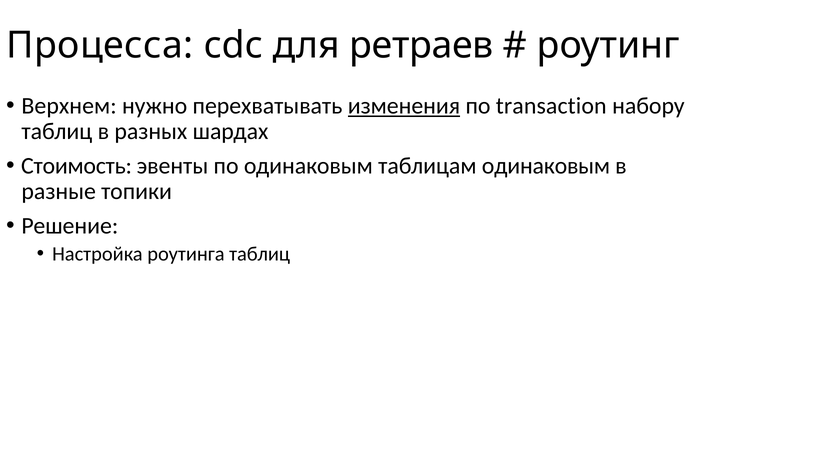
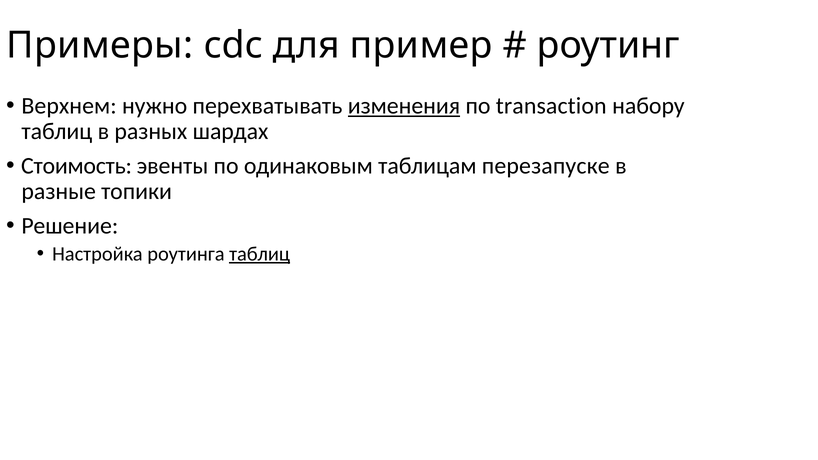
Процесса: Процесса -> Примеры (100, 45)
ретраев: ретраев -> пример (421, 45)
таблицам одинаковым: одинаковым -> перезапуске (546, 166)
таблиц underline: none -> present (260, 254)
